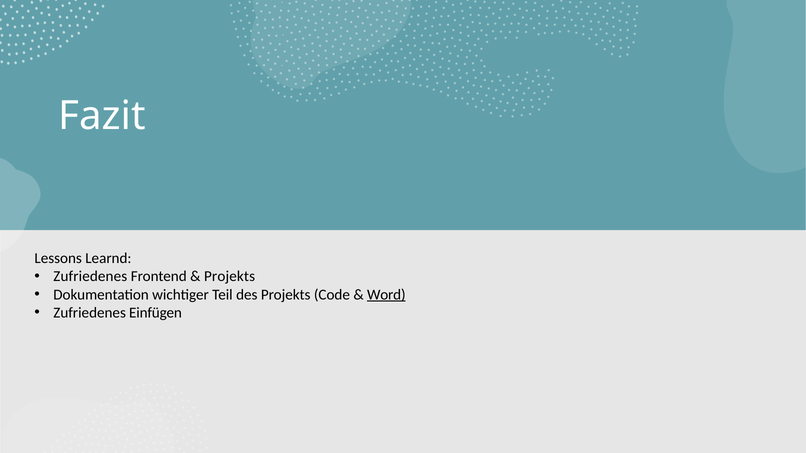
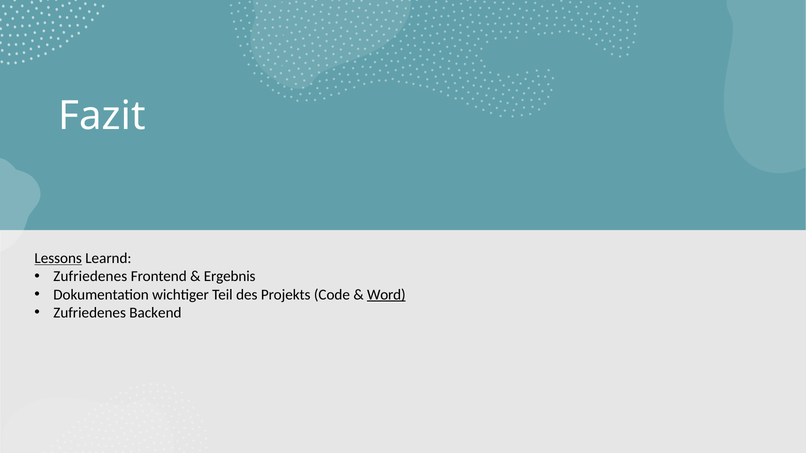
Lessons underline: none -> present (58, 258)
Projekts: Projekts -> Ergebnis (230, 277)
Einfügen: Einfügen -> Backend (155, 313)
